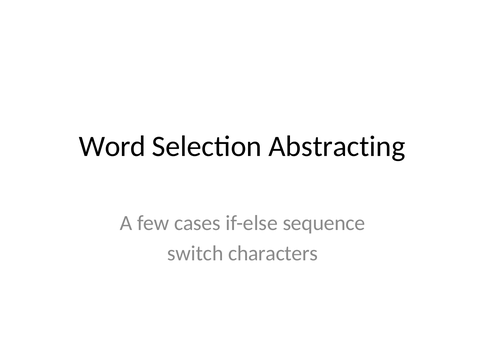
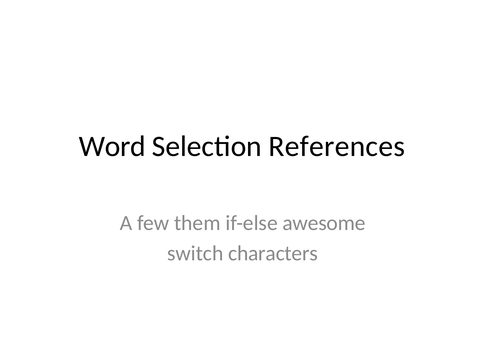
Abstracting: Abstracting -> References (337, 146)
cases: cases -> them (197, 223)
sequence: sequence -> awesome (324, 223)
